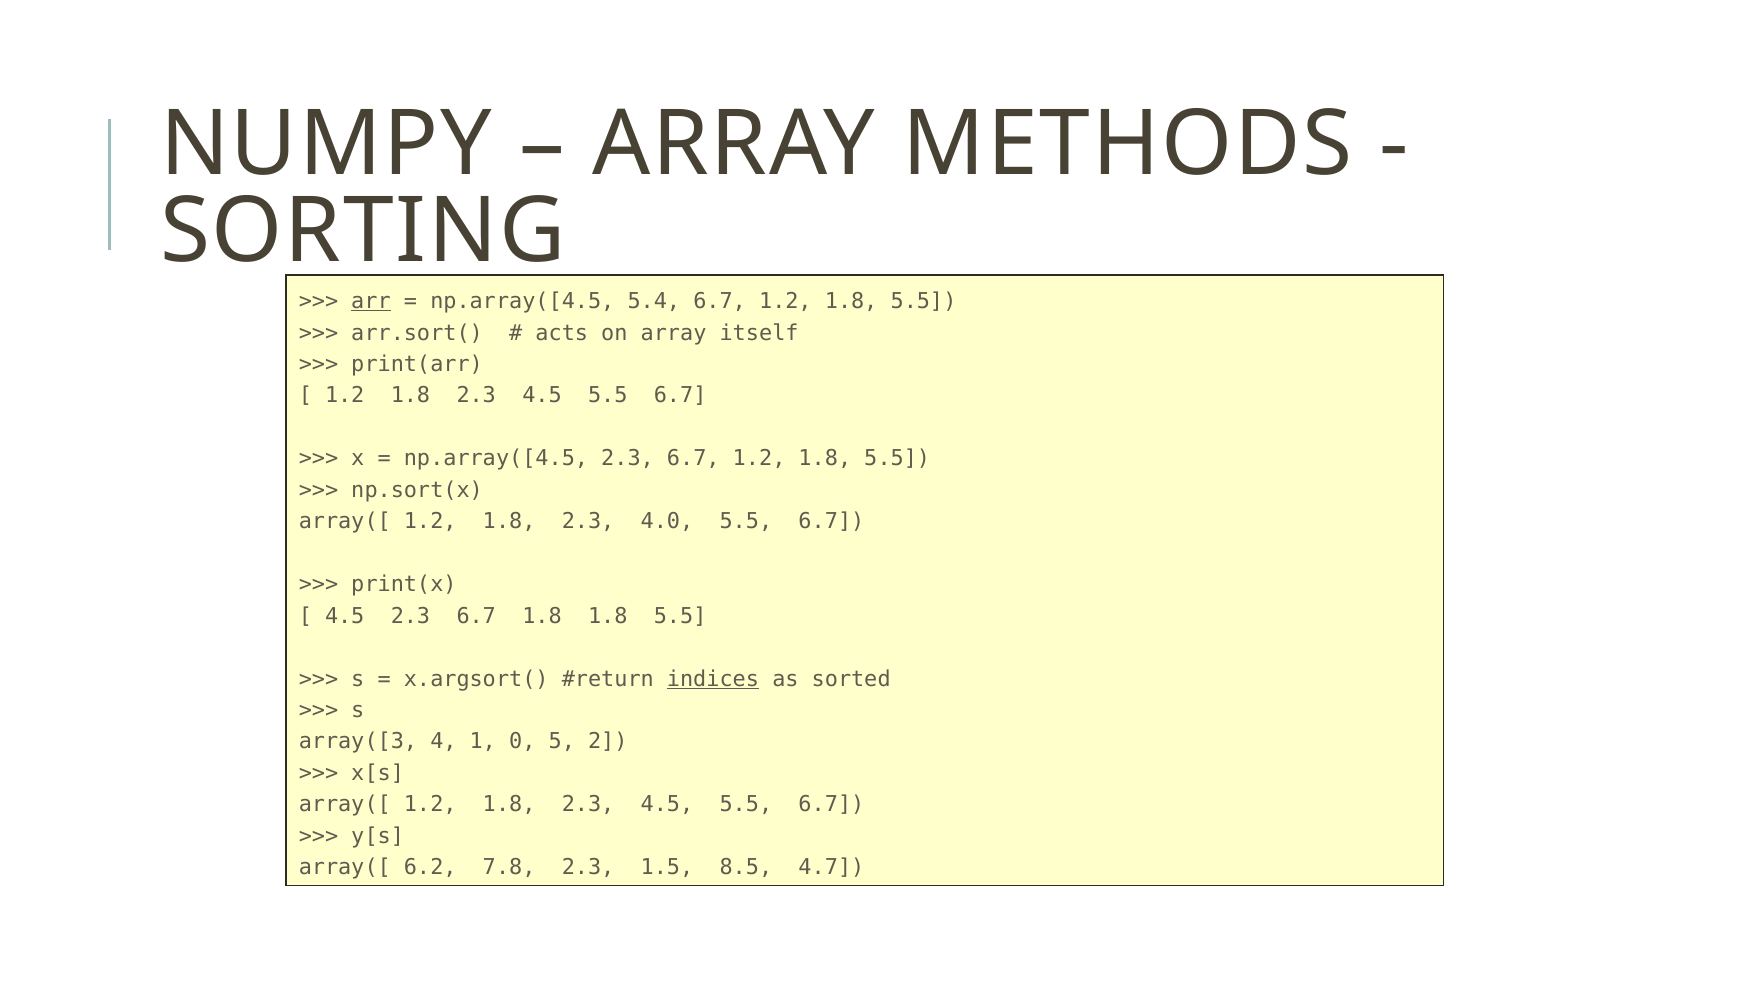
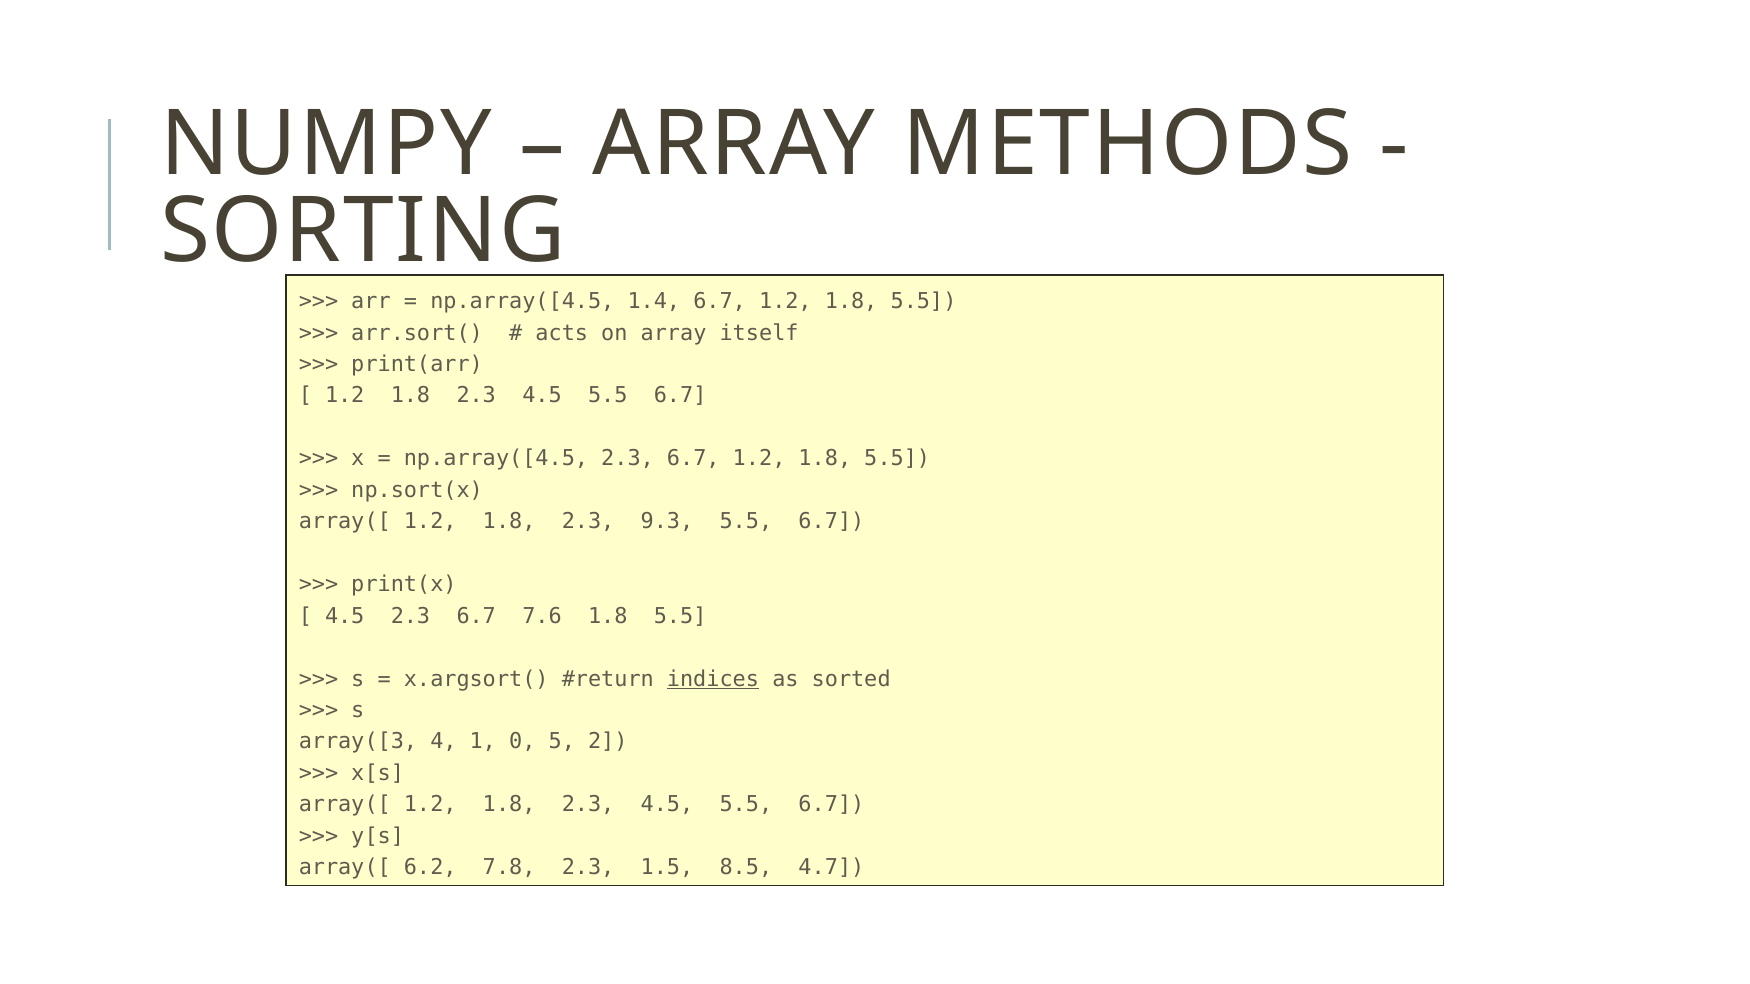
arr underline: present -> none (371, 301)
5.4: 5.4 -> 1.4 (654, 301)
4.0: 4.0 -> 9.3 (667, 522)
6.7 1.8: 1.8 -> 7.6 (542, 616)
